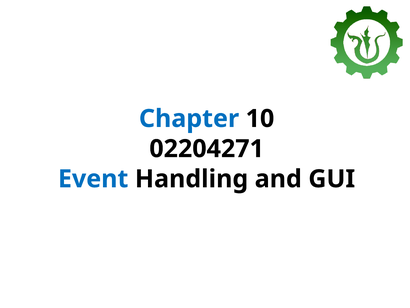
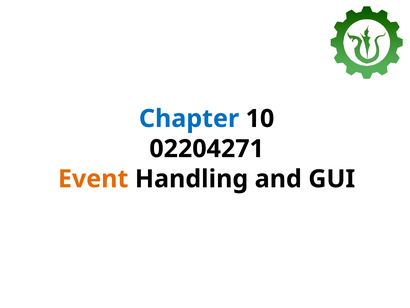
Event colour: blue -> orange (93, 179)
